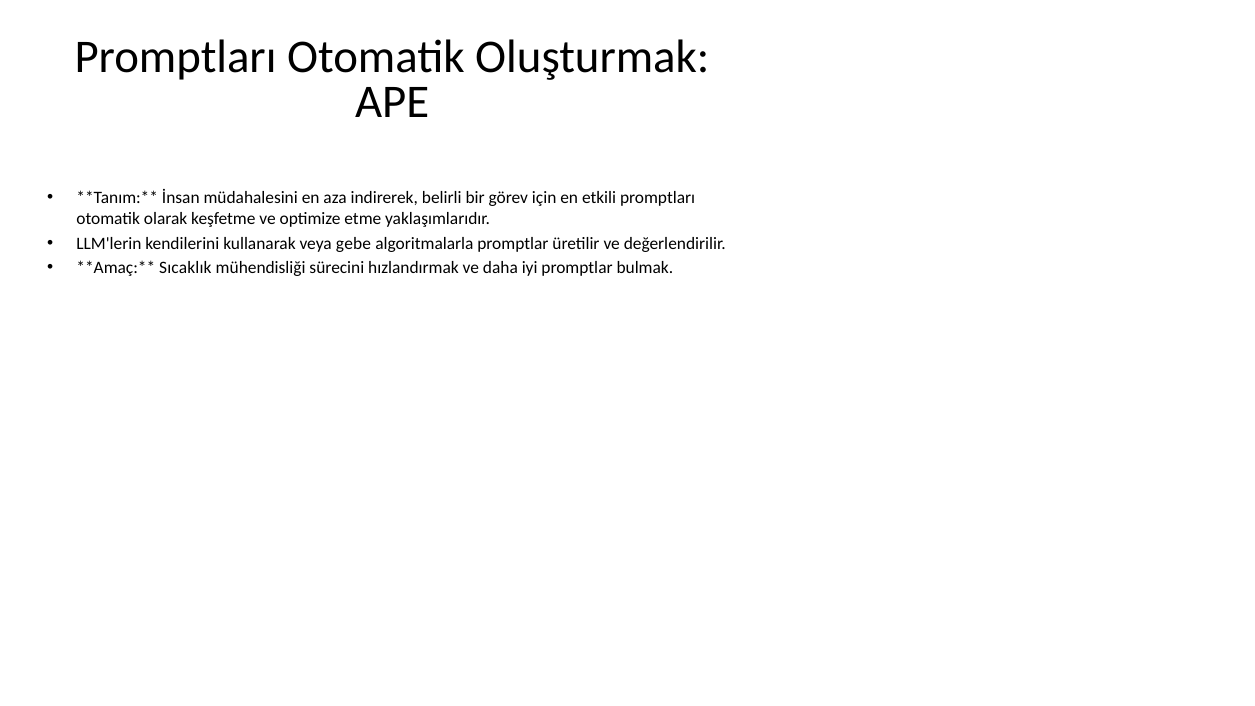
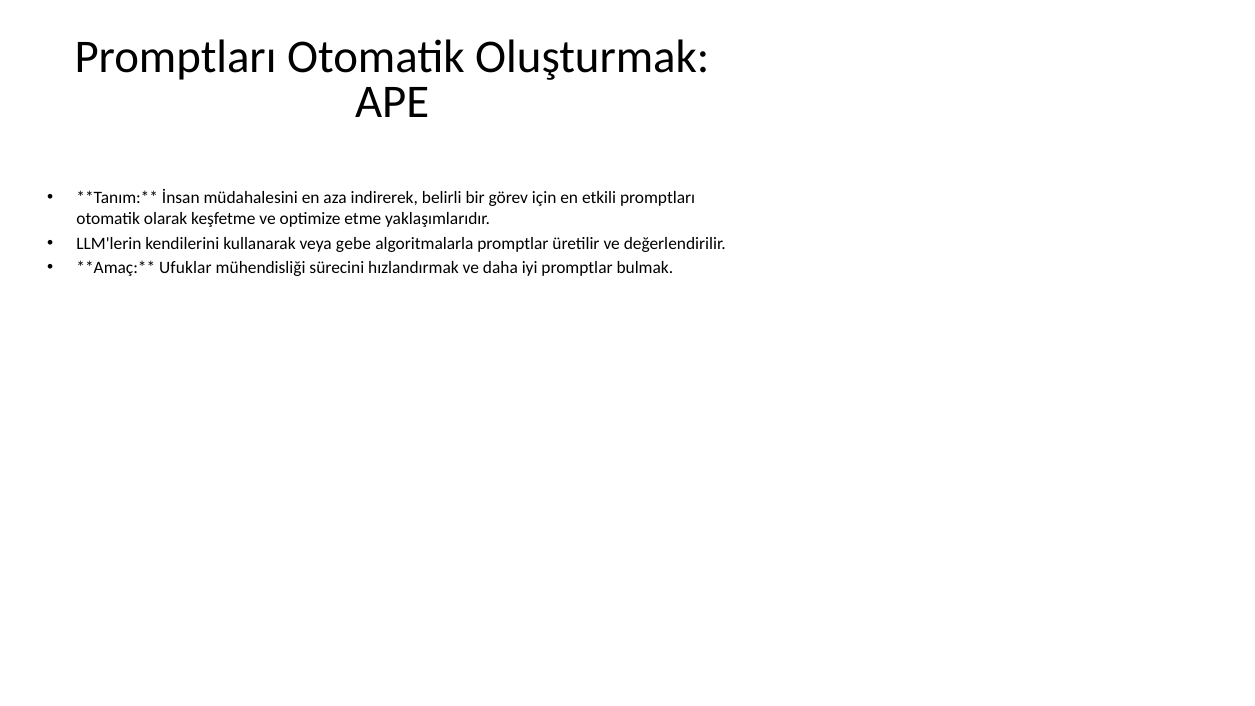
Sıcaklık: Sıcaklık -> Ufuklar (185, 268)
